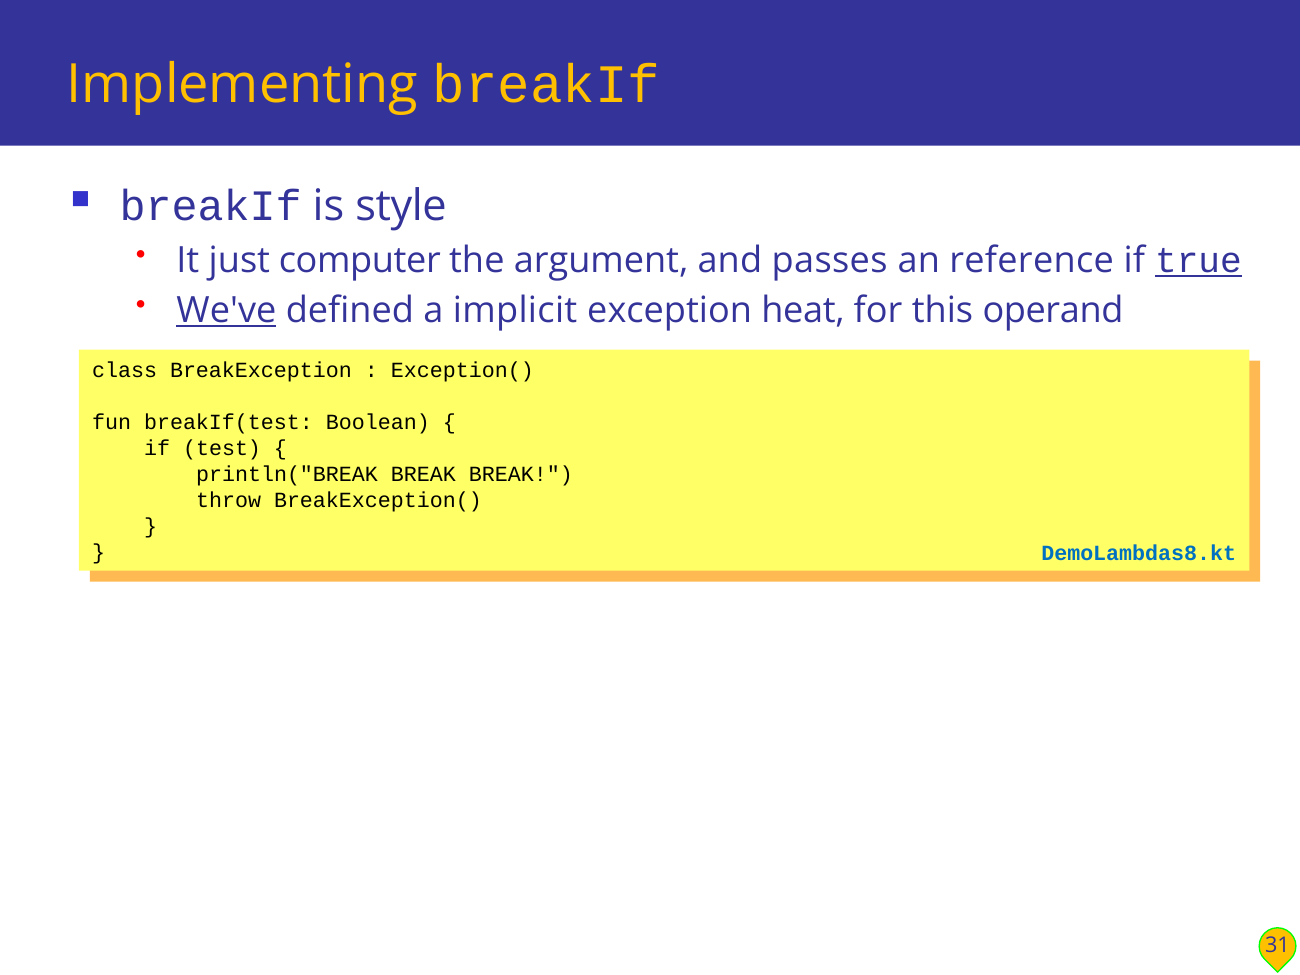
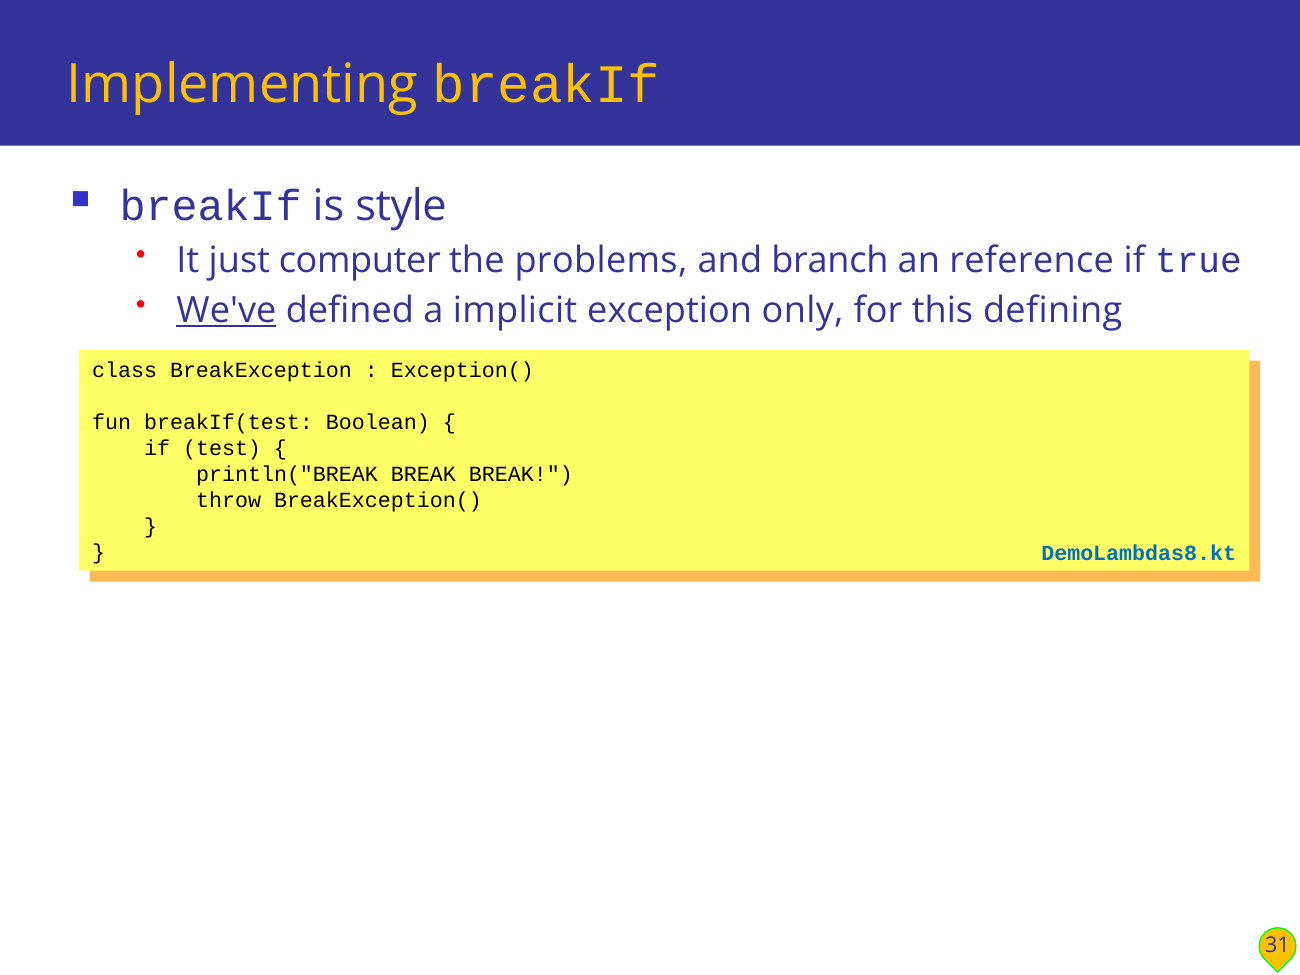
argument: argument -> problems (601, 260)
passes: passes -> branch (830, 260)
true underline: present -> none (1198, 260)
heat: heat -> only (803, 311)
operand: operand -> defining (1053, 311)
